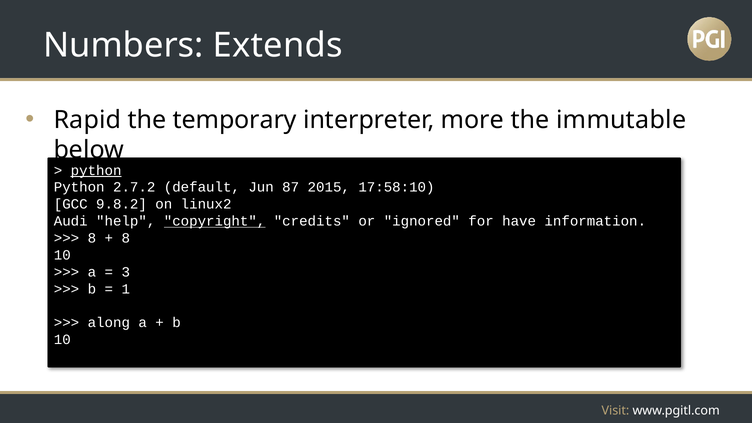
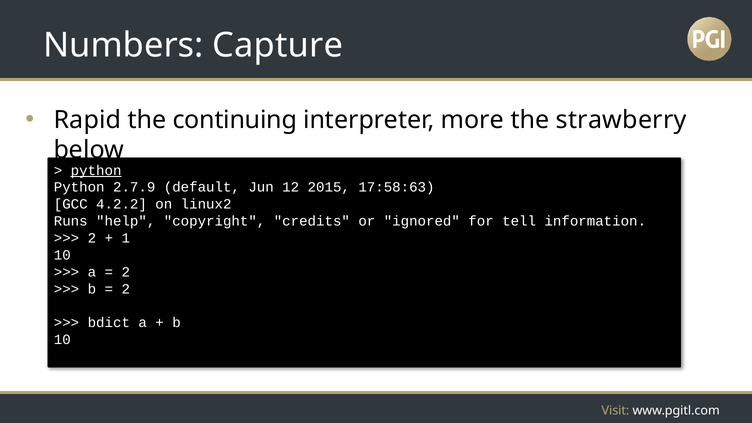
Extends: Extends -> Capture (278, 45)
temporary: temporary -> continuing (235, 120)
immutable: immutable -> strawberry (621, 120)
2.7.2: 2.7.2 -> 2.7.9 (134, 187)
87: 87 -> 12 (291, 187)
17:58:10: 17:58:10 -> 17:58:63 (396, 187)
9.8.2: 9.8.2 -> 4.2.2 (122, 204)
Audi: Audi -> Runs (71, 221)
copyright underline: present -> none (215, 221)
have: have -> tell (519, 221)
8: 8 -> 2 (92, 238)
8: 8 -> 1 (126, 238)
3: 3 -> 2 (126, 272)
1: 1 -> 2 (126, 289)
along: along -> bdict (109, 323)
